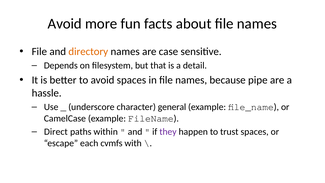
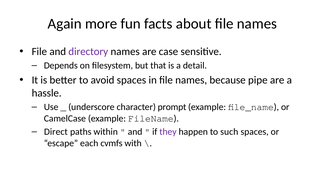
Avoid: Avoid -> Again (65, 24)
directory colour: orange -> purple (88, 52)
general: general -> prompt (172, 107)
trust: trust -> such (229, 132)
